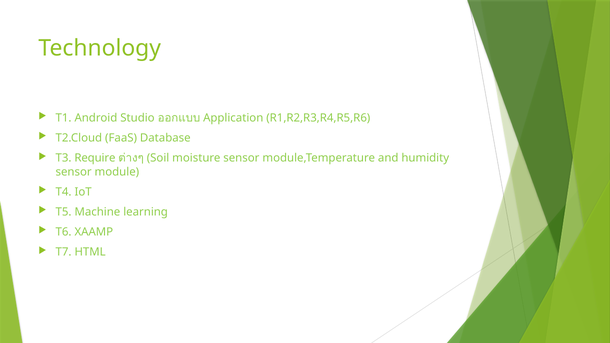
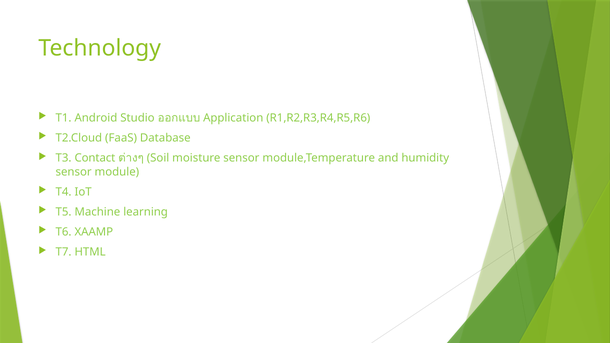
Require: Require -> Contact (95, 158)
